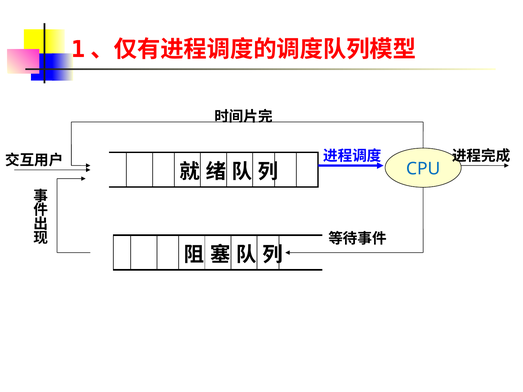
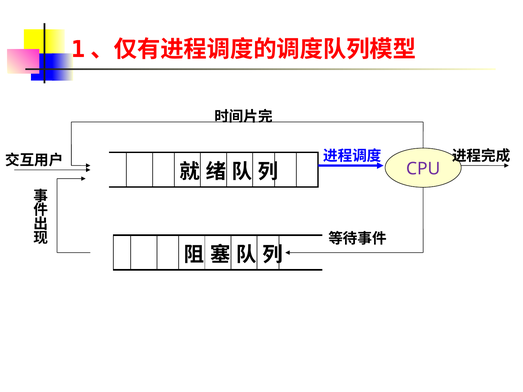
CPU colour: blue -> purple (423, 169)
